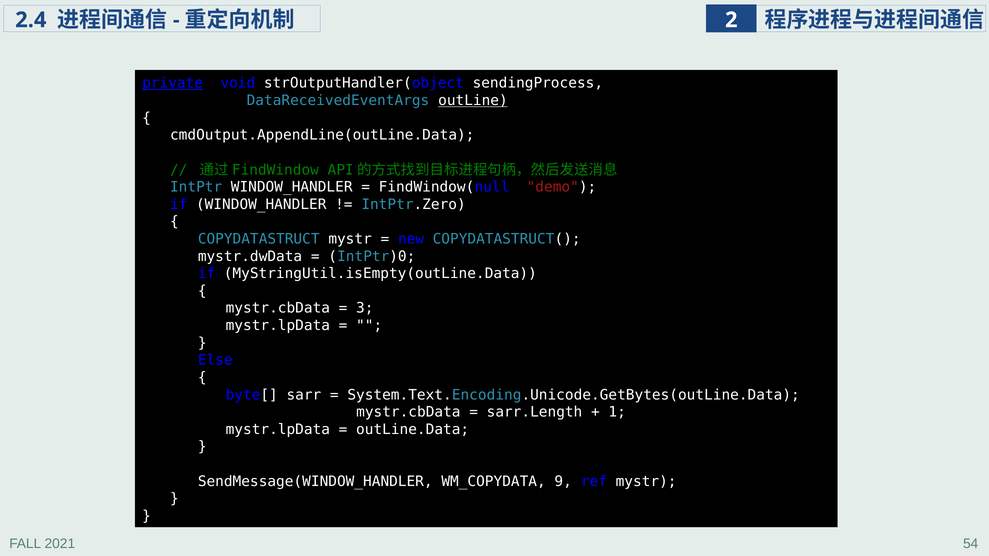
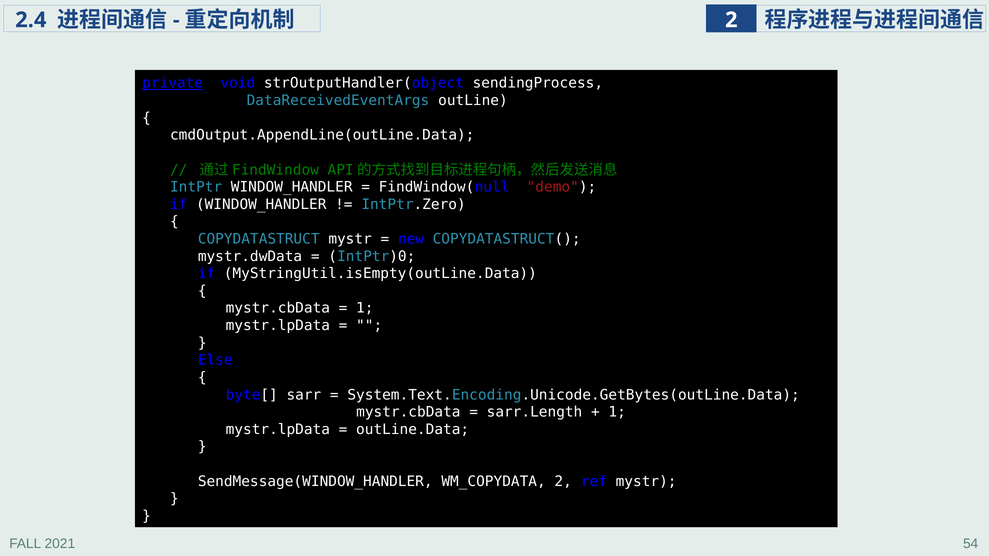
outLine underline: present -> none (473, 101)
3: 3 -> 1 (365, 308)
WM_COPYDATA 9: 9 -> 2 (563, 482)
